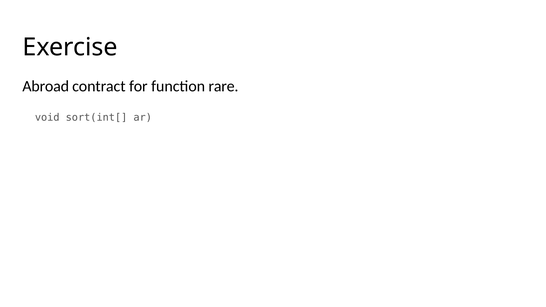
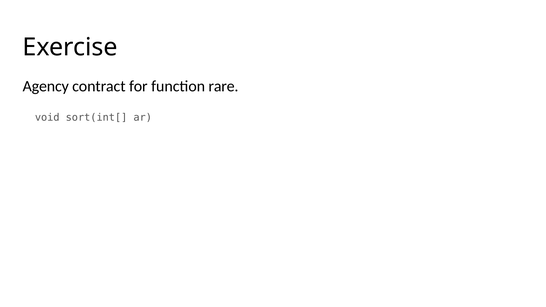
Abroad: Abroad -> Agency (46, 86)
